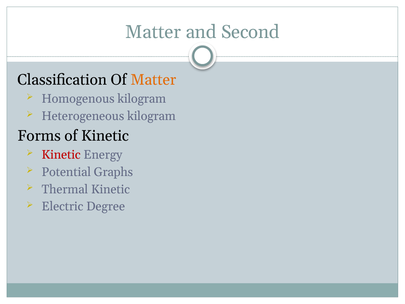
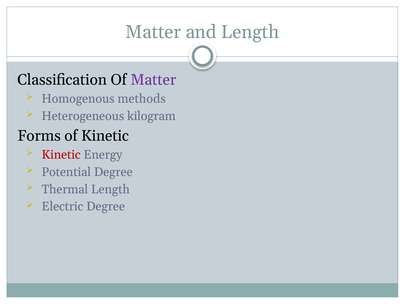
and Second: Second -> Length (250, 32)
Matter colour: orange -> purple (153, 80)
Homogenous kilogram: kilogram -> methods (142, 99)
Potential Graphs: Graphs -> Degree (113, 172)
Thermal Kinetic: Kinetic -> Length (110, 189)
